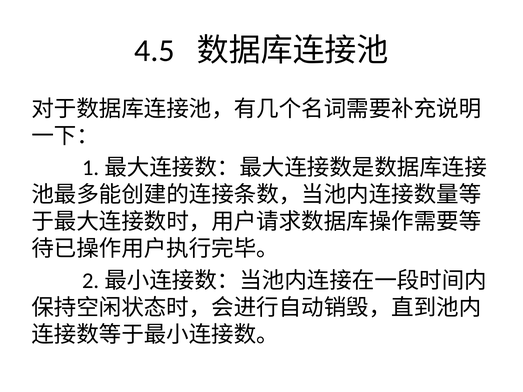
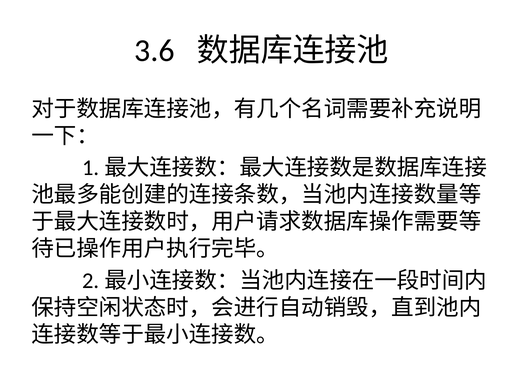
4.5: 4.5 -> 3.6 (154, 51)
